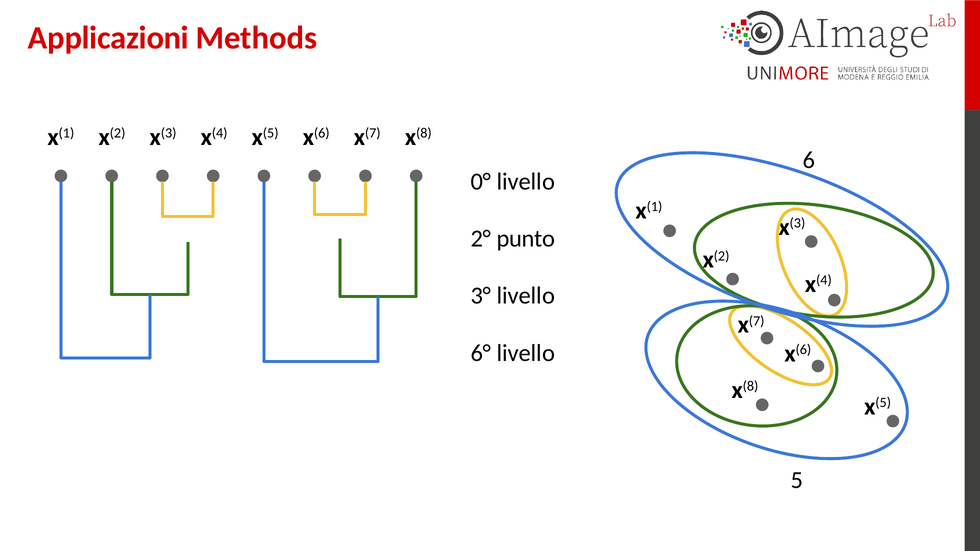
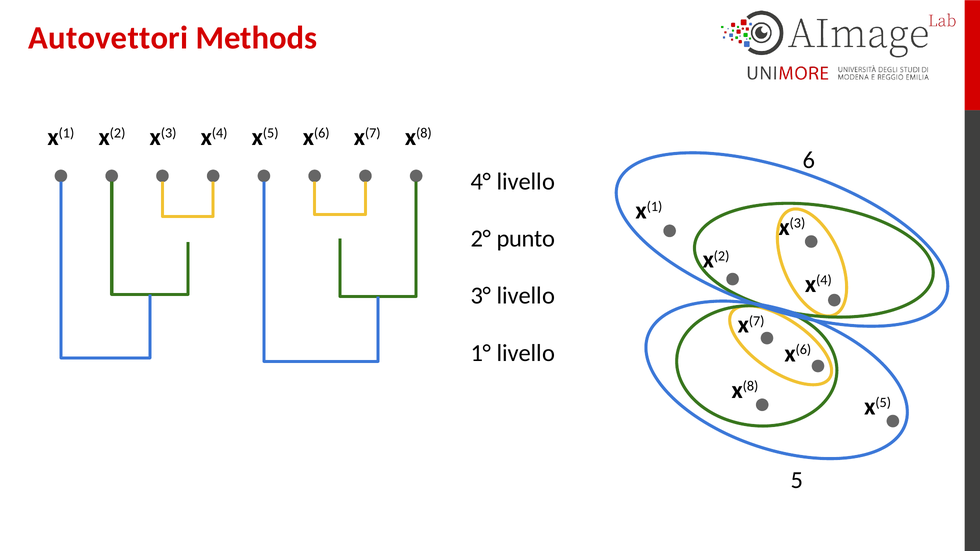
Applicazioni: Applicazioni -> Autovettori (108, 38)
0°: 0° -> 4° (481, 182)
6°: 6° -> 1° (481, 353)
